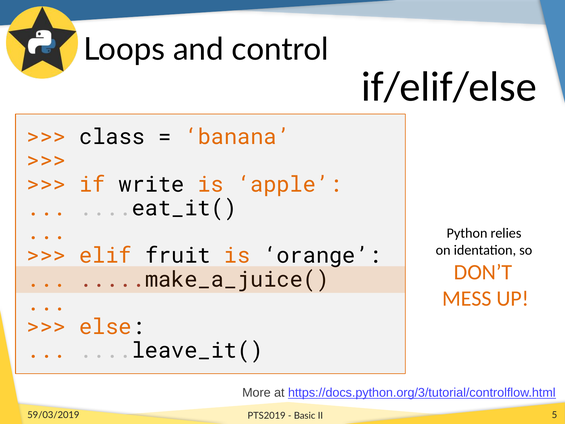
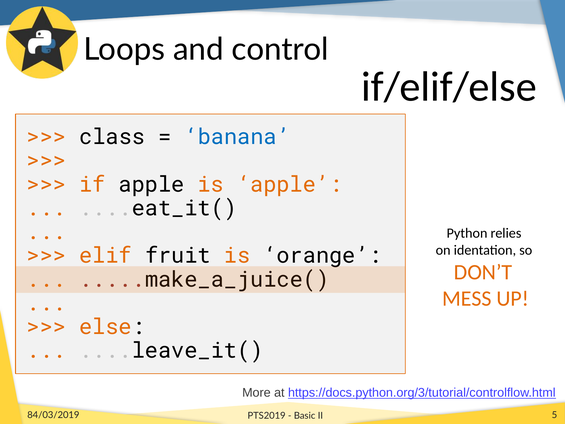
banana colour: orange -> blue (237, 137)
if write: write -> apple (152, 184)
59/03/2019: 59/03/2019 -> 84/03/2019 (53, 415)
